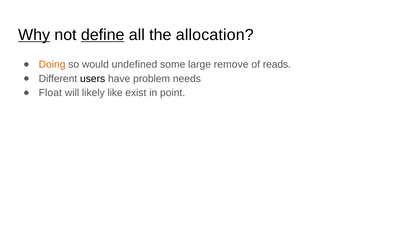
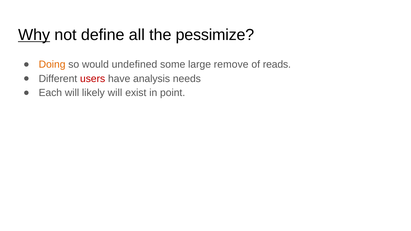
define underline: present -> none (103, 35)
allocation: allocation -> pessimize (215, 35)
users colour: black -> red (93, 79)
problem: problem -> analysis (152, 79)
Float: Float -> Each (50, 93)
likely like: like -> will (115, 93)
